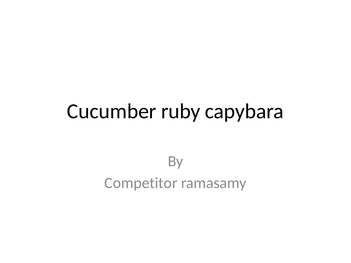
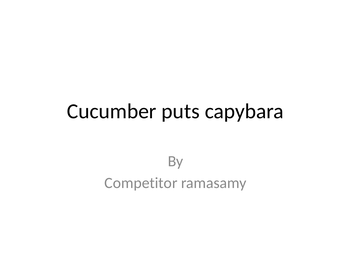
ruby: ruby -> puts (181, 111)
